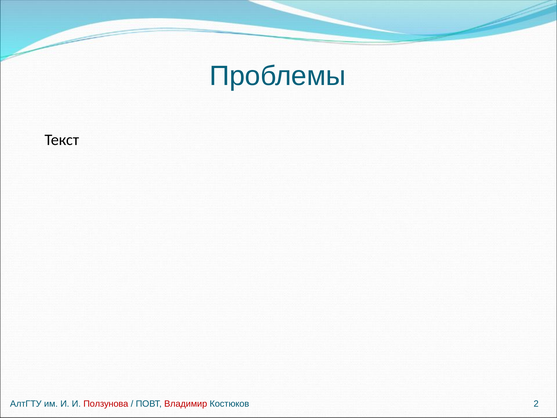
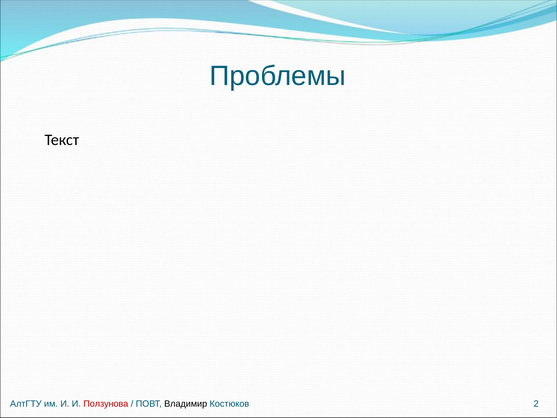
Владимир colour: red -> black (186, 404)
